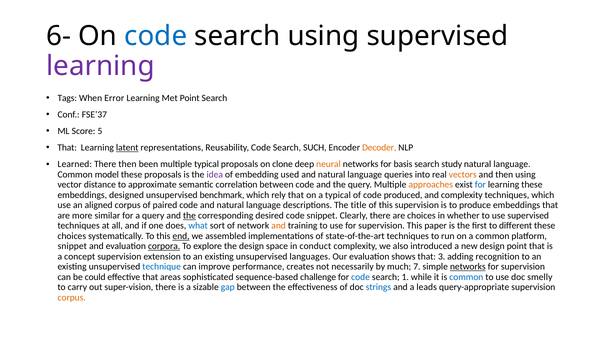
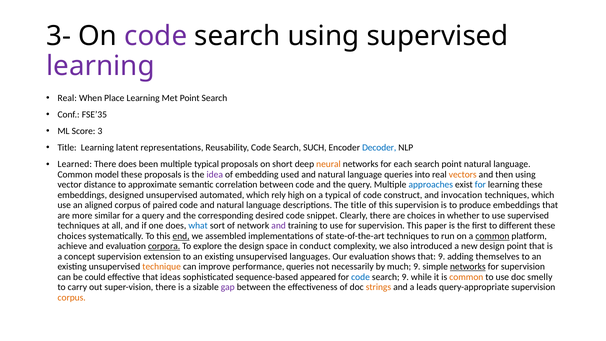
6-: 6- -> 3- (59, 36)
code colour: blue -> purple (156, 36)
Tags: Tags -> Real (67, 98)
Error: Error -> Place (114, 98)
FSE’37: FSE’37 -> FSE’35 (94, 115)
5: 5 -> 3 (100, 131)
That: That -> Title (67, 148)
latent underline: present -> none (127, 148)
Decoder colour: orange -> blue (379, 148)
There then: then -> does (128, 164)
clone: clone -> short (282, 164)
basis: basis -> each (403, 164)
search study: study -> point (452, 164)
approaches colour: orange -> blue (431, 185)
benchmark: benchmark -> automated (222, 195)
rely that: that -> high (296, 195)
produced: produced -> construct (403, 195)
and complexity: complexity -> invocation (462, 195)
the underline: present -> none (190, 215)
and colour: orange -> purple (279, 226)
common underline: none -> present (492, 236)
snippet: snippet -> achieve (72, 246)
that 3: 3 -> 9 (442, 256)
recognition: recognition -> themselves (497, 256)
technique colour: blue -> orange (162, 267)
performance creates: creates -> queries (300, 267)
much 7: 7 -> 9 (417, 267)
areas: areas -> ideas (170, 277)
challenge: challenge -> appeared (318, 277)
search 1: 1 -> 9 (405, 277)
common colour: blue -> orange (466, 277)
gap colour: blue -> purple (228, 287)
strings colour: blue -> orange (378, 287)
